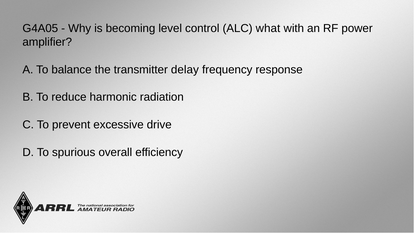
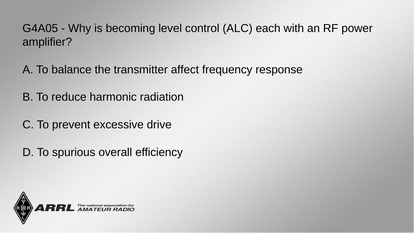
what: what -> each (268, 28)
delay: delay -> affect (185, 70)
